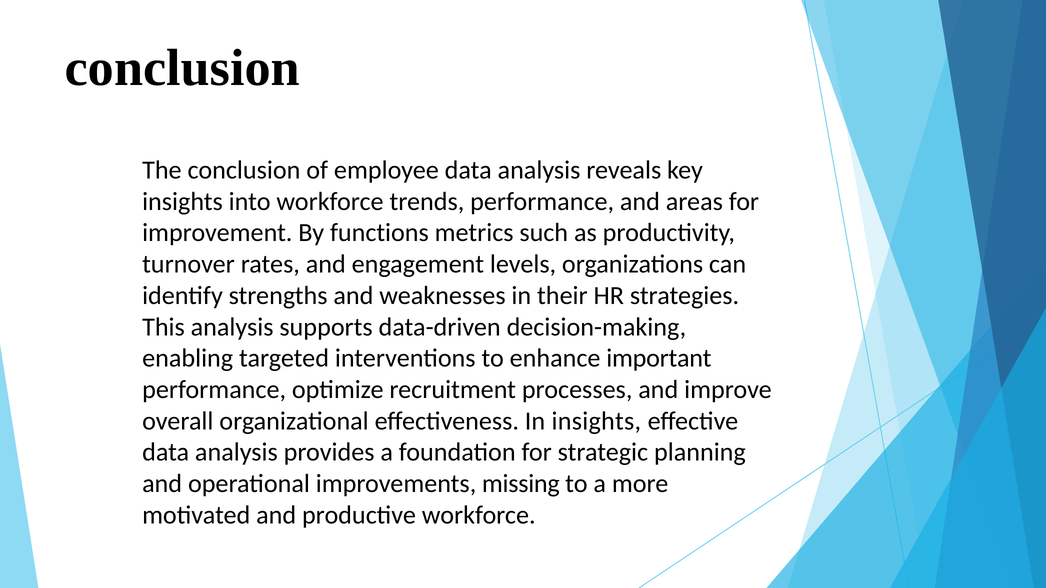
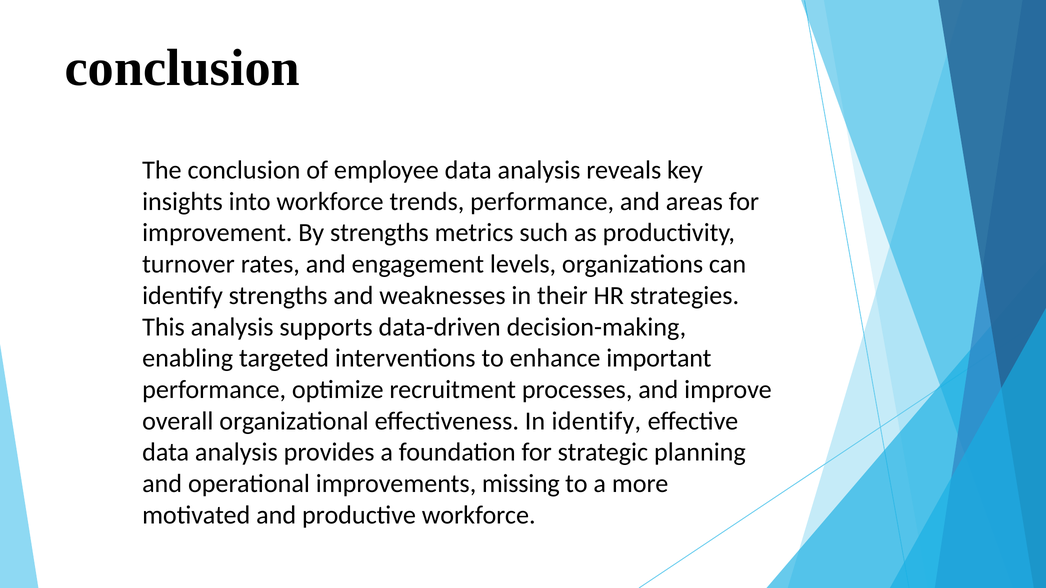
By functions: functions -> strengths (379, 233)
In insights: insights -> identify (596, 421)
